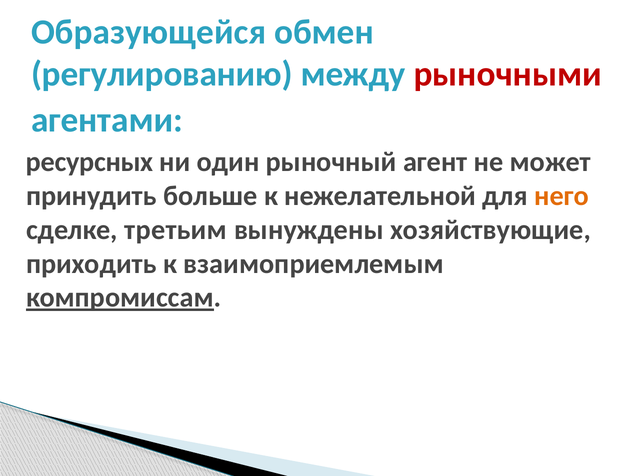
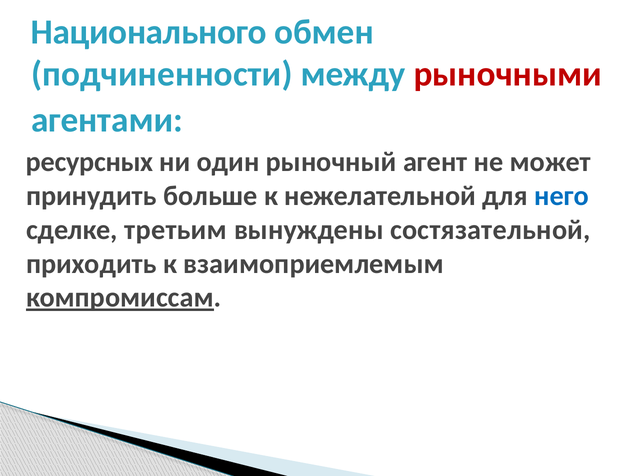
Образующейся: Образующейся -> Национального (149, 32)
регулированию: регулированию -> подчиненности (162, 74)
него colour: orange -> blue (561, 196)
хозяйствующие: хозяйствующие -> состязательной (490, 230)
